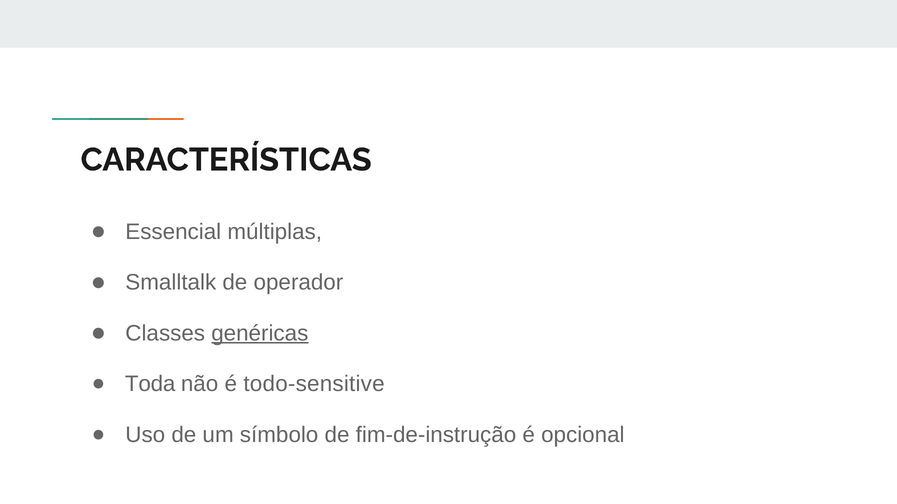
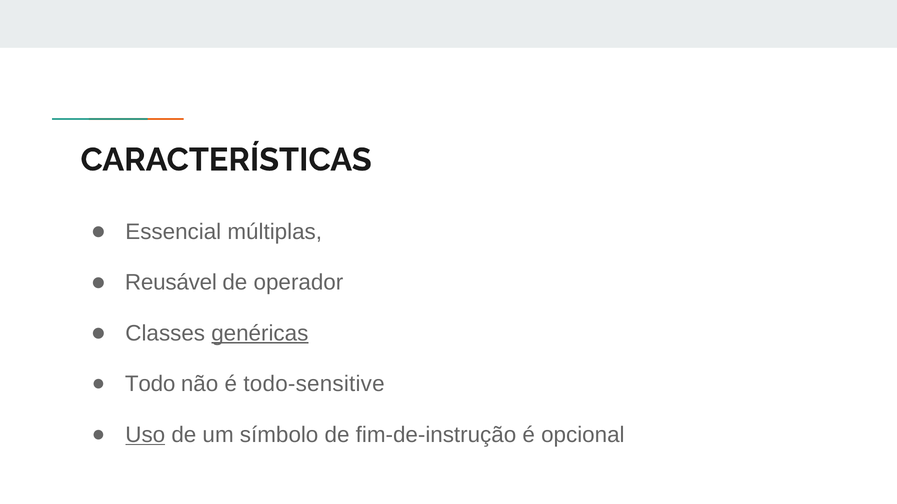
Smalltalk: Smalltalk -> Reusável (171, 283)
Toda: Toda -> Todo (150, 385)
Uso underline: none -> present (145, 435)
